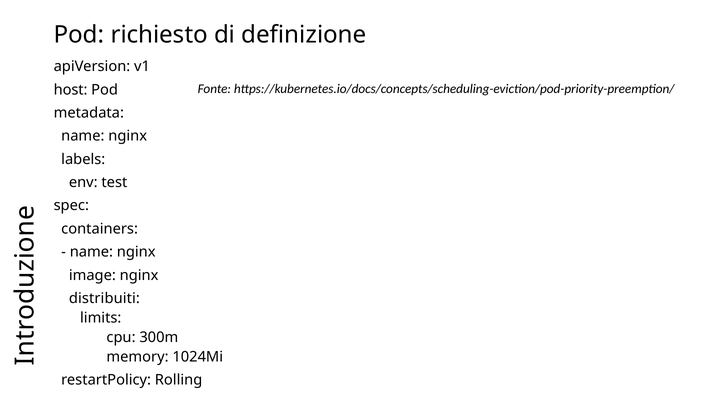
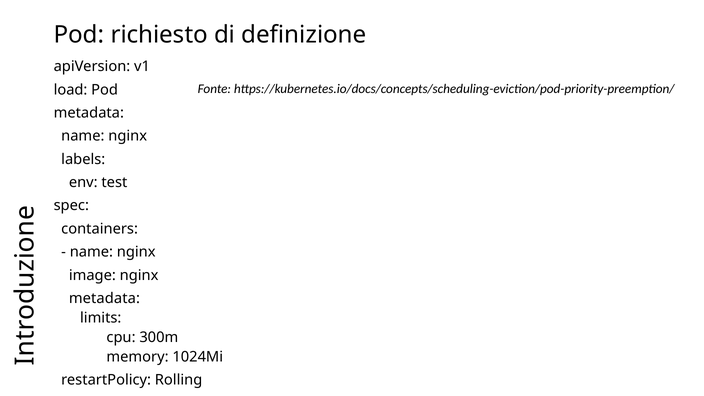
host: host -> load (71, 90)
distribuiti: distribuiti -> metadata (104, 298)
